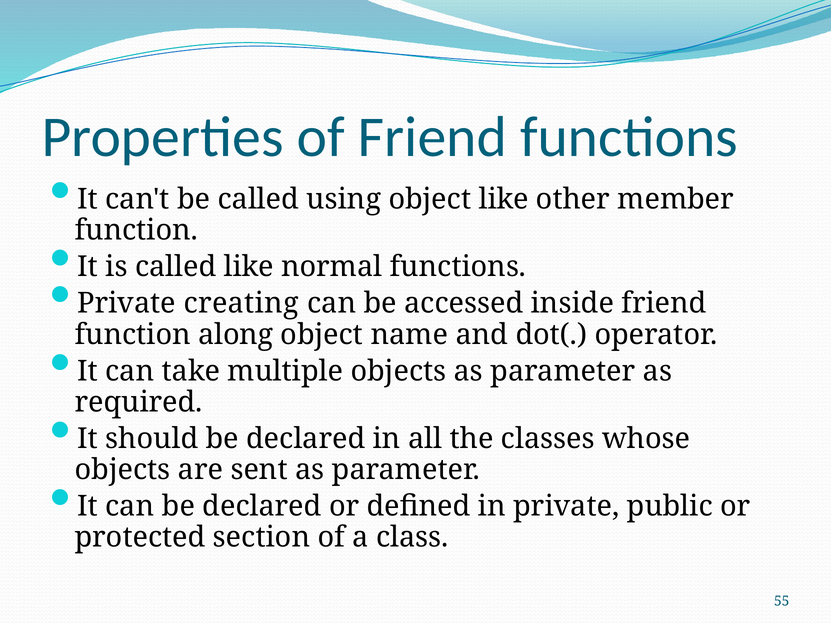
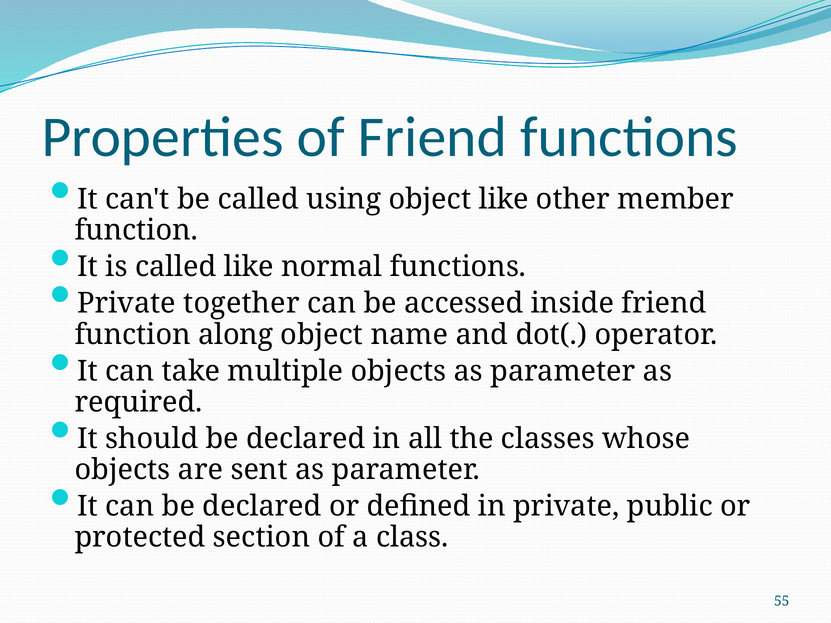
creating: creating -> together (241, 304)
